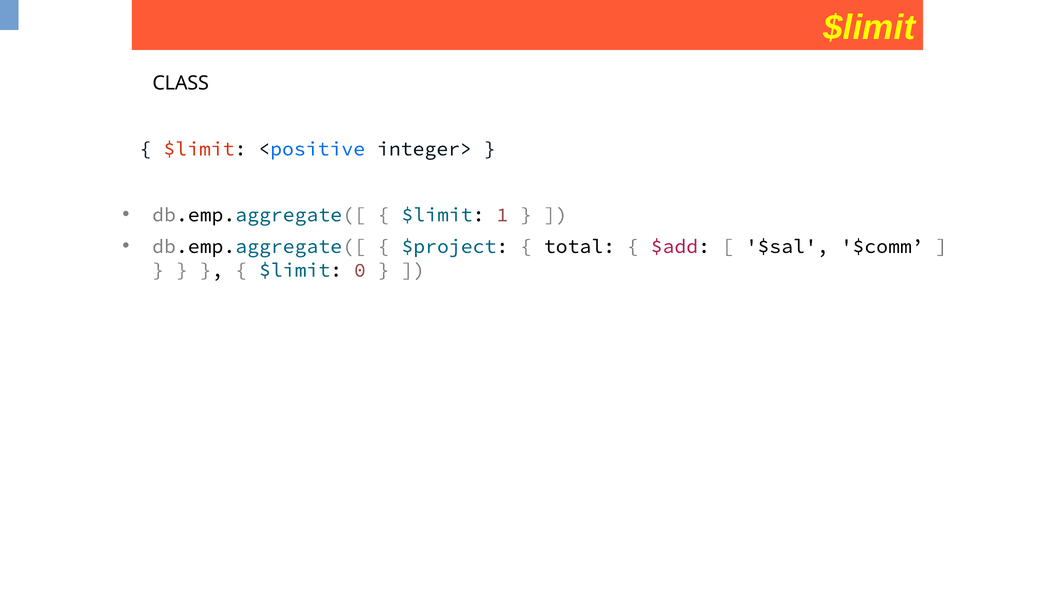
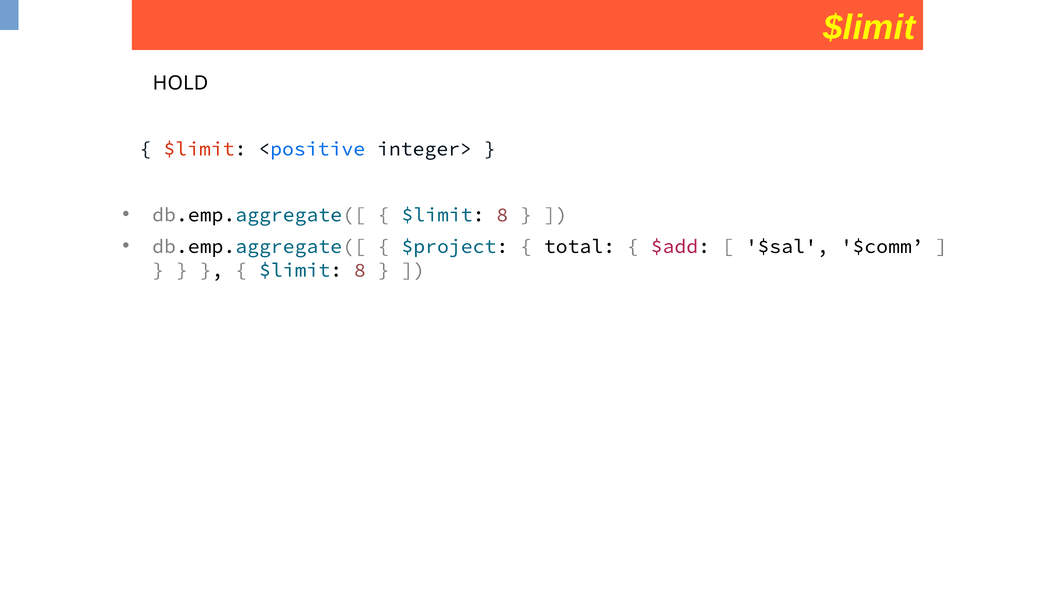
CLASS: CLASS -> HOLD (180, 83)
1: 1 -> 8 (502, 215)
0: 0 -> 8 (360, 270)
